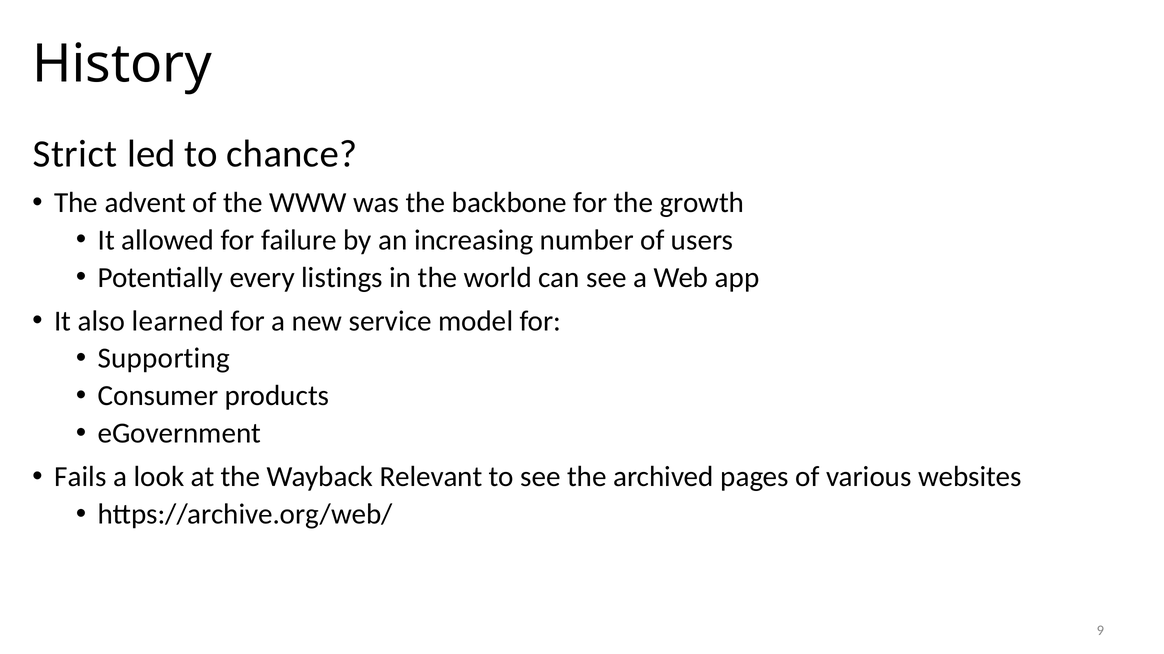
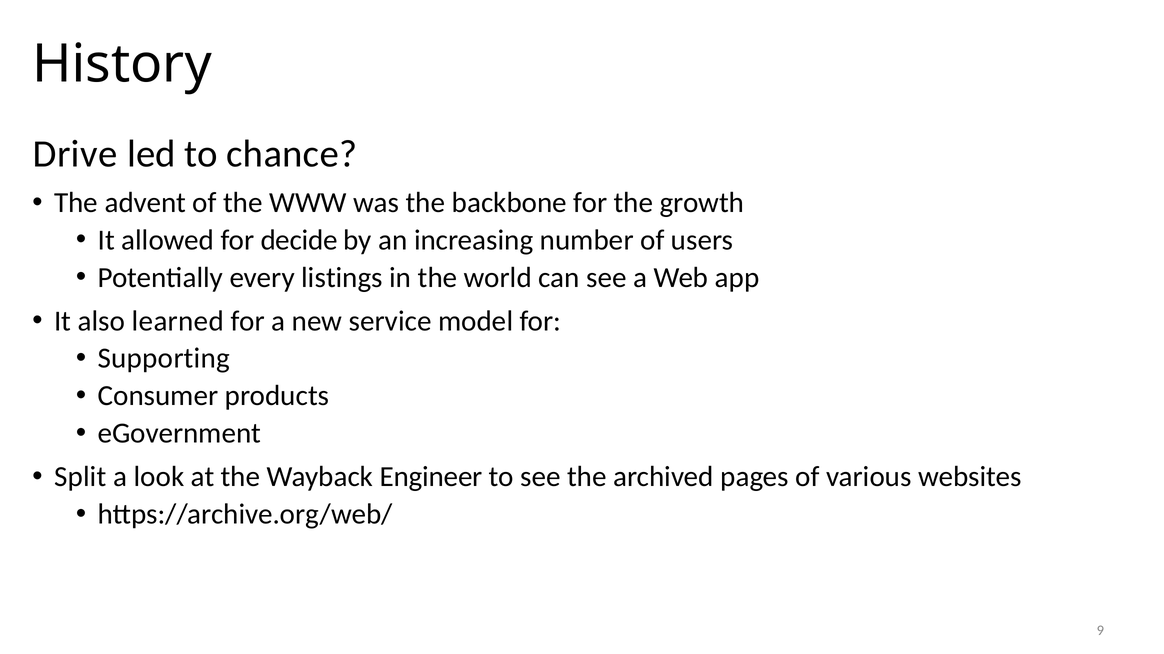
Strict: Strict -> Drive (75, 154)
failure: failure -> decide (299, 240)
Fails: Fails -> Split (80, 477)
Relevant: Relevant -> Engineer (431, 477)
